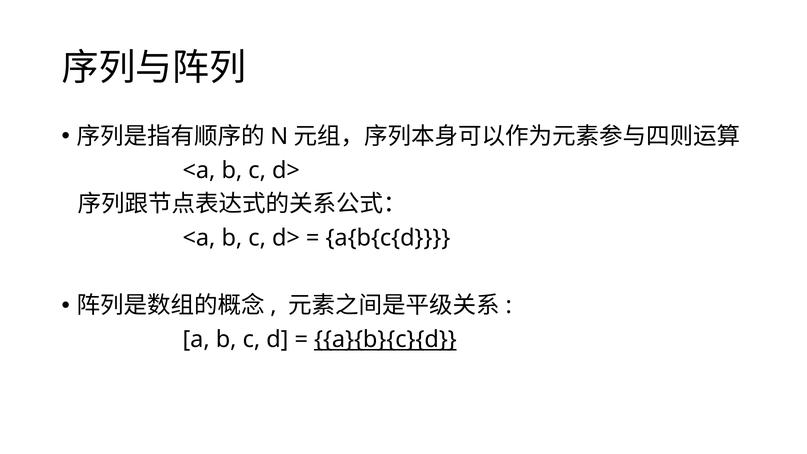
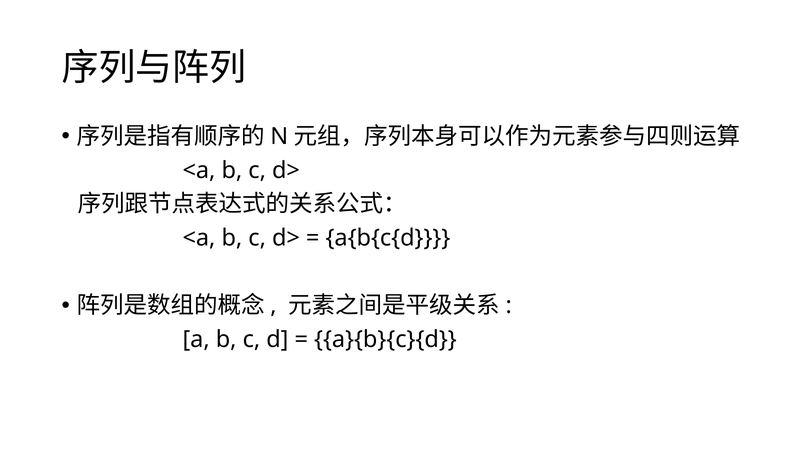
a}{b}{c}{d underline: present -> none (385, 339)
